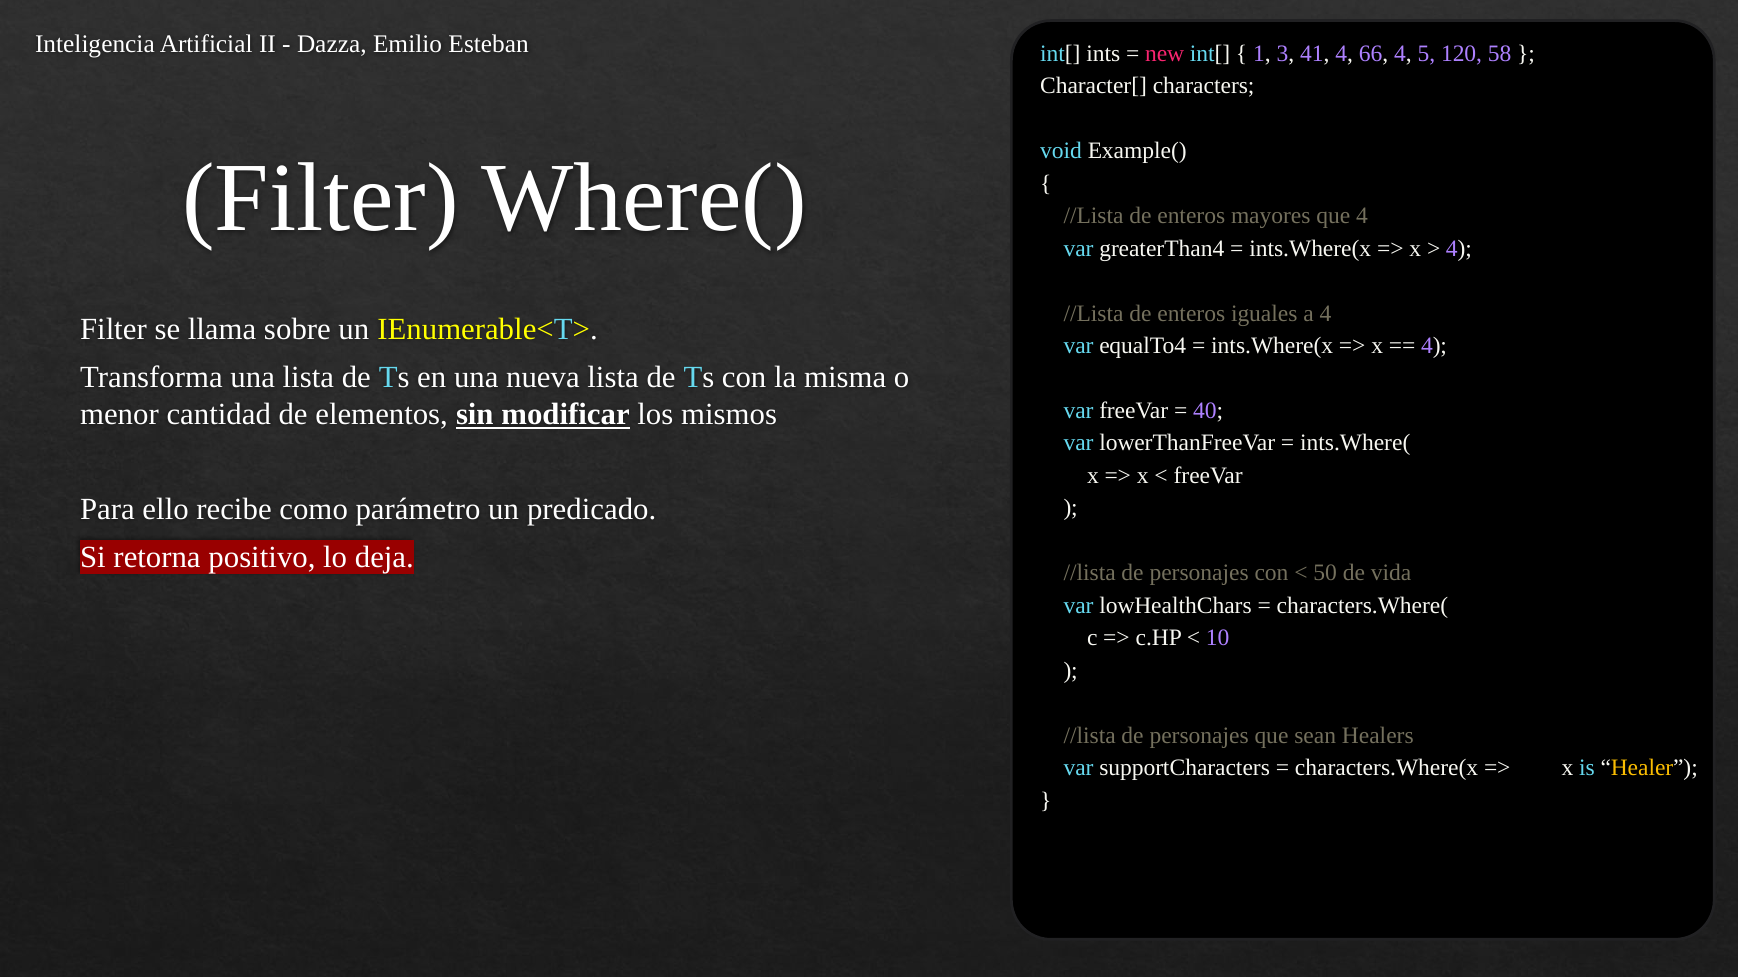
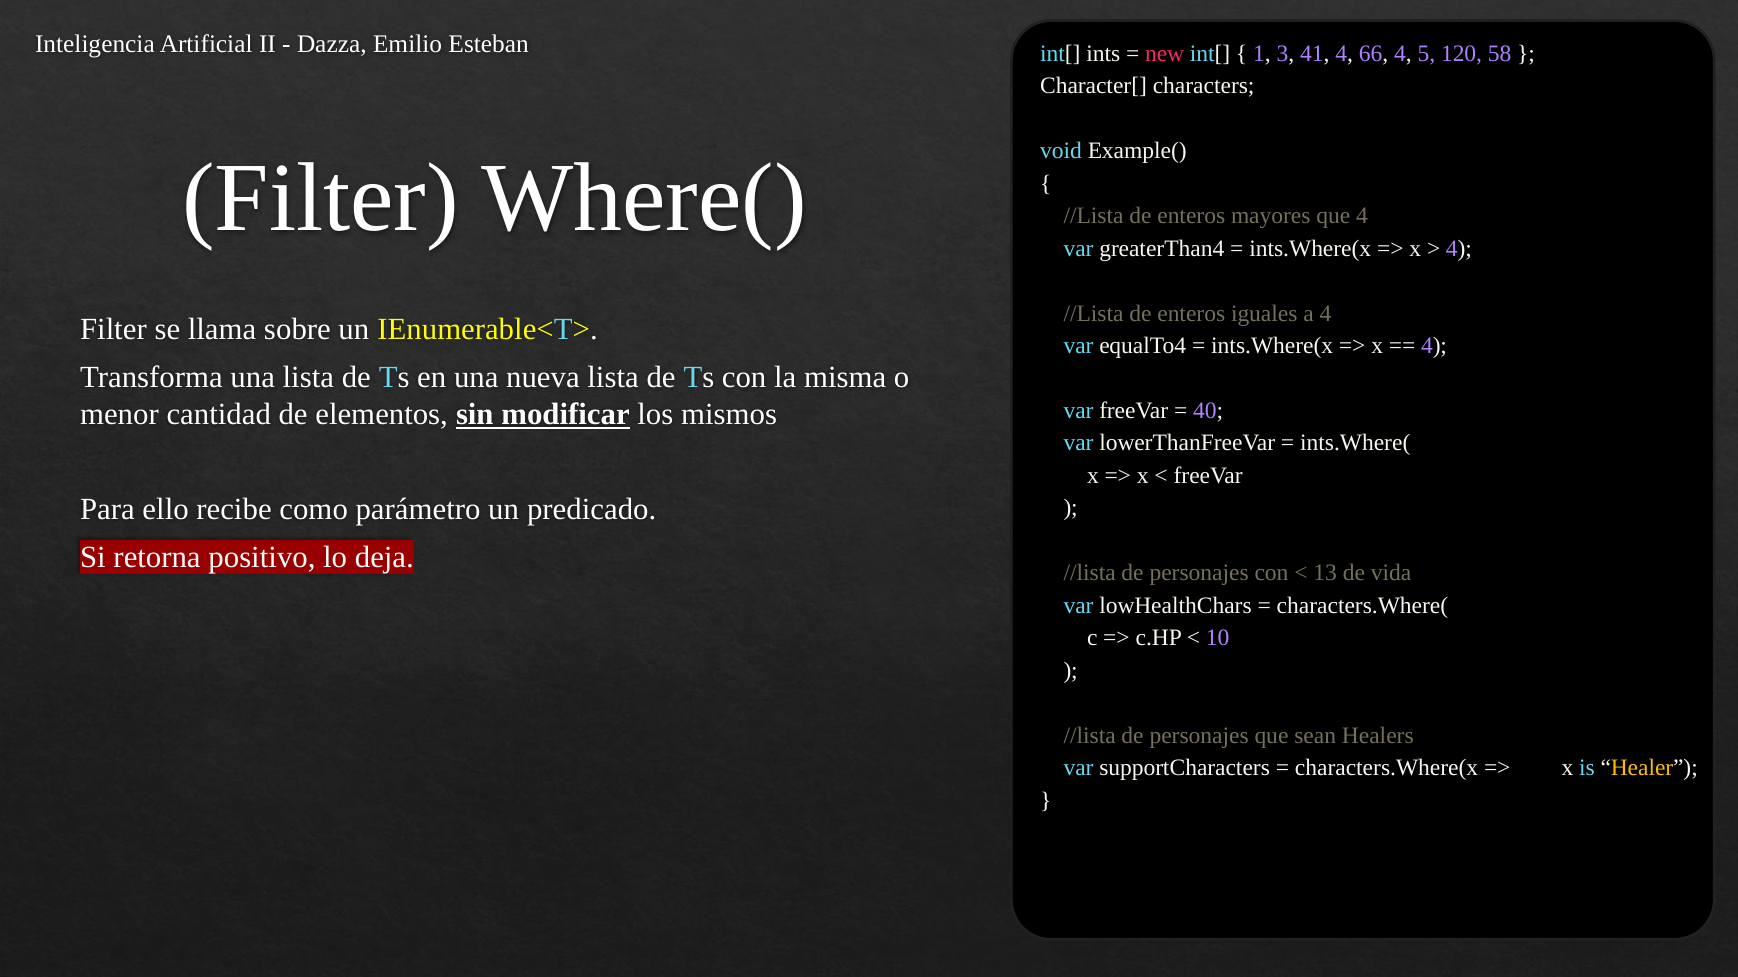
50: 50 -> 13 (1325, 573)
